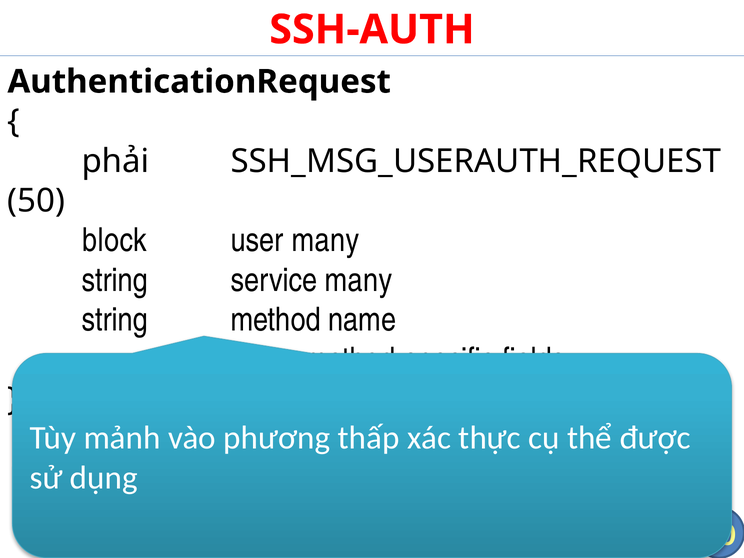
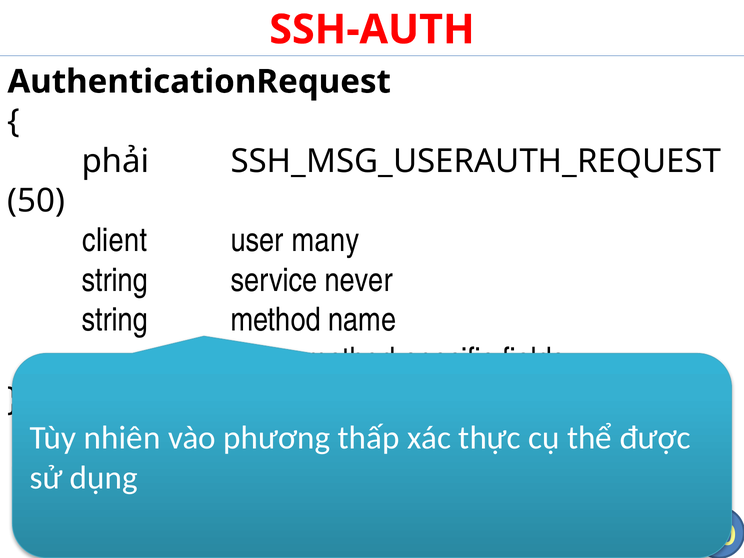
block: block -> client (115, 241)
service many: many -> never (359, 280)
mảnh: mảnh -> nhiên (122, 438)
